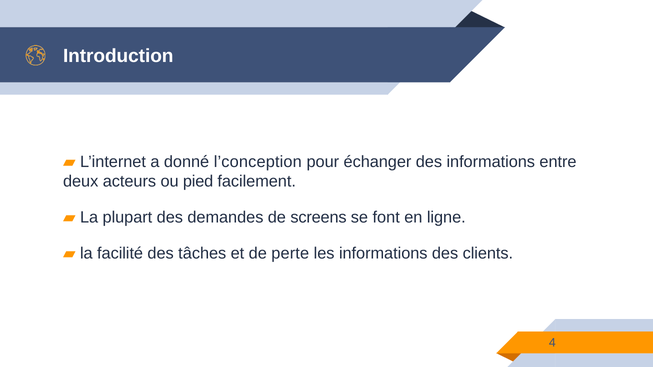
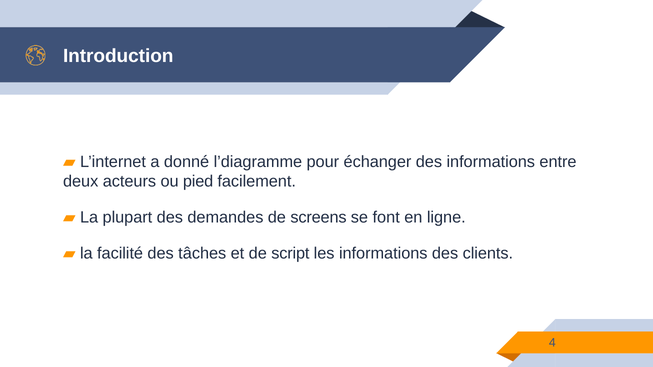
l’conception: l’conception -> l’diagramme (258, 162)
perte: perte -> script (290, 254)
